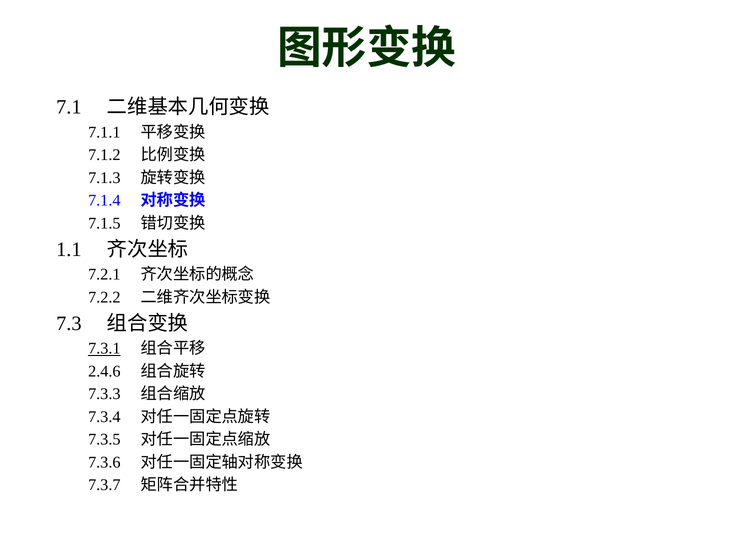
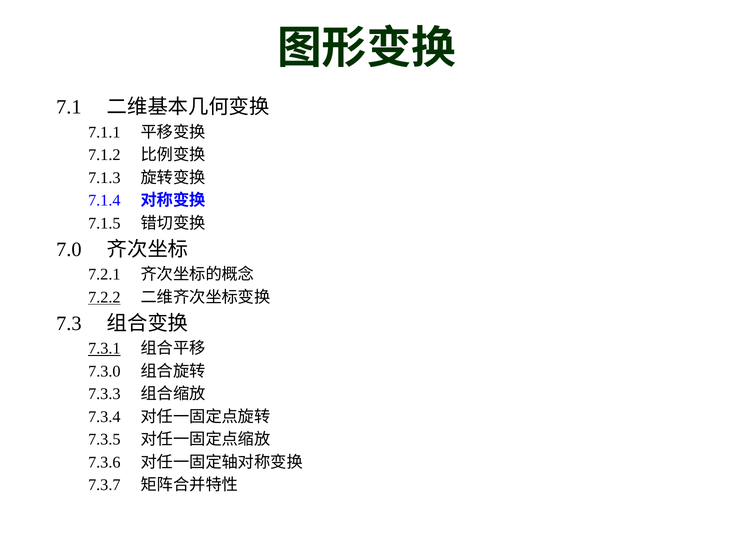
1.1: 1.1 -> 7.0 (69, 250)
7.2.2 underline: none -> present (104, 297)
2.4.6: 2.4.6 -> 7.3.0 (104, 371)
